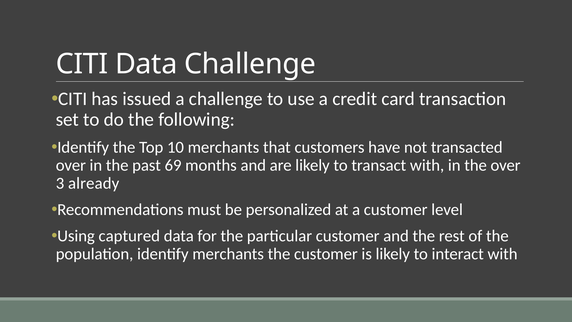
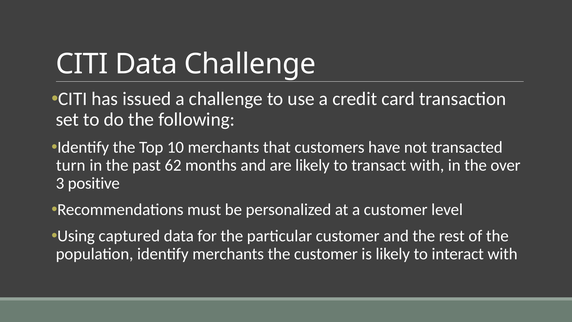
over: over -> turn (71, 165)
69: 69 -> 62 (173, 165)
already: already -> positive (94, 183)
